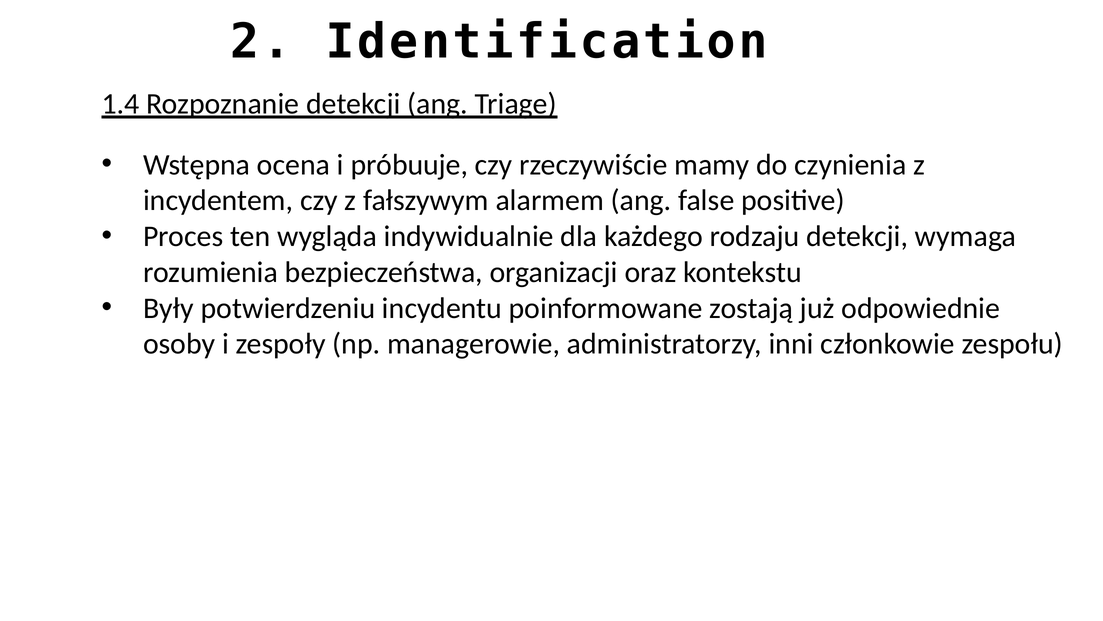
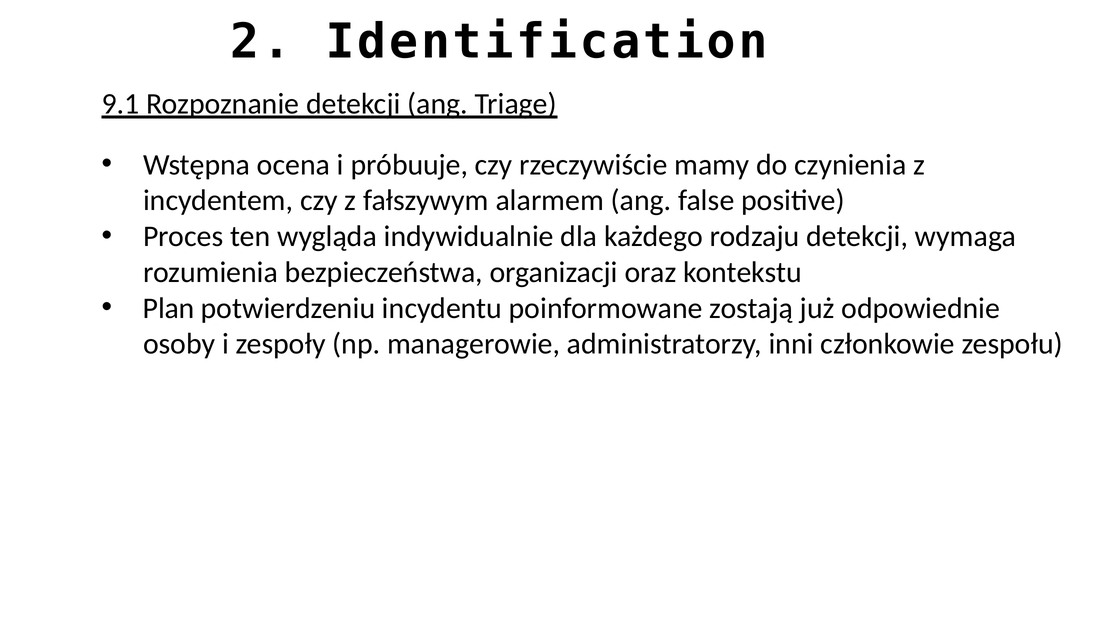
1.4: 1.4 -> 9.1 (121, 104)
Były: Były -> Plan (169, 308)
